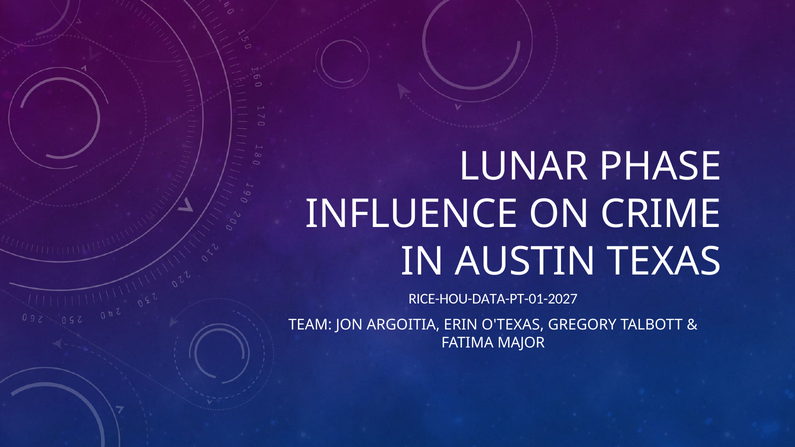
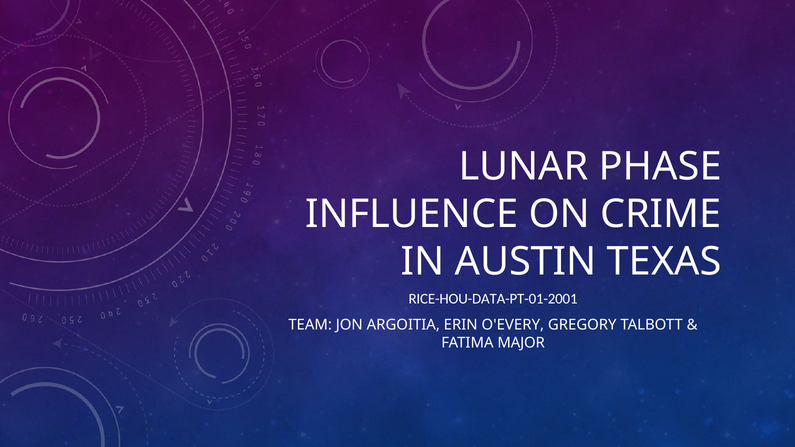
RICE-HOU-DATA-PT-01-2027: RICE-HOU-DATA-PT-01-2027 -> RICE-HOU-DATA-PT-01-2001 (493, 299)
O'TEXAS: O'TEXAS -> O'EVERY (513, 325)
